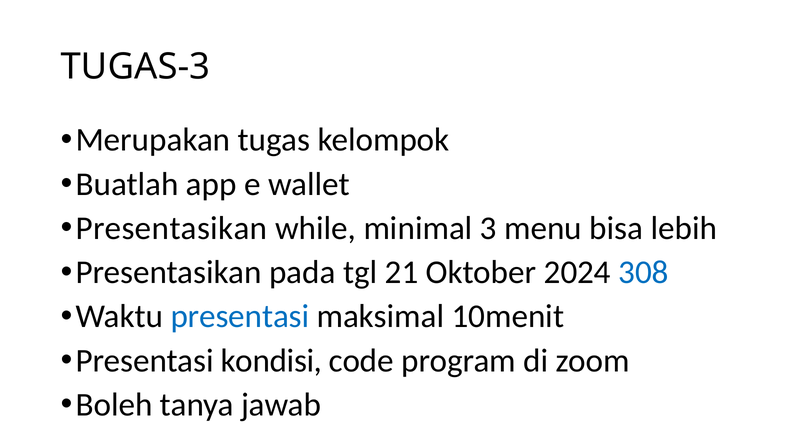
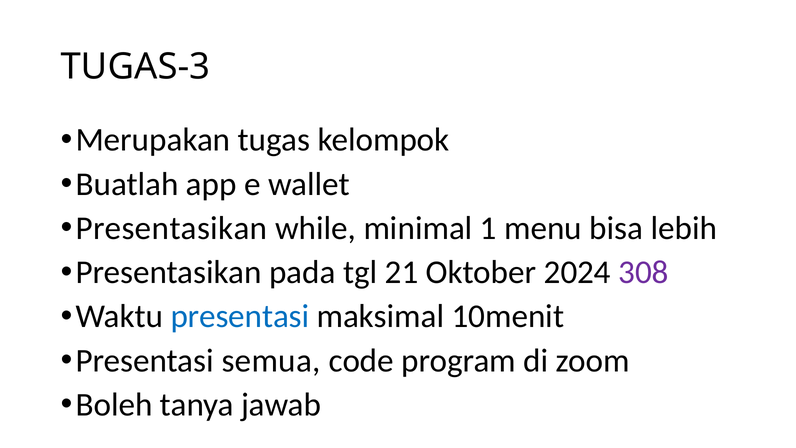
3: 3 -> 1 (488, 228)
308 colour: blue -> purple (643, 272)
kondisi: kondisi -> semua (271, 360)
